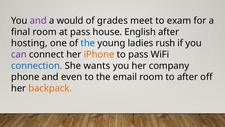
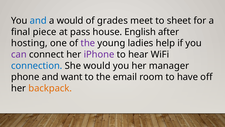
and colour: purple -> blue (38, 21)
exam: exam -> sheet (179, 21)
final room: room -> piece (45, 32)
the colour: blue -> purple (88, 43)
rush: rush -> help (165, 43)
iPhone colour: orange -> purple (99, 54)
to pass: pass -> hear (138, 54)
She wants: wants -> would (97, 66)
company: company -> manager (169, 66)
even: even -> want (72, 77)
to after: after -> have (188, 77)
